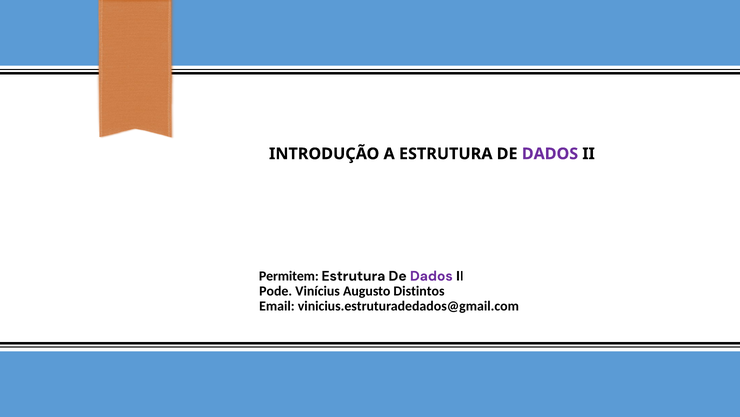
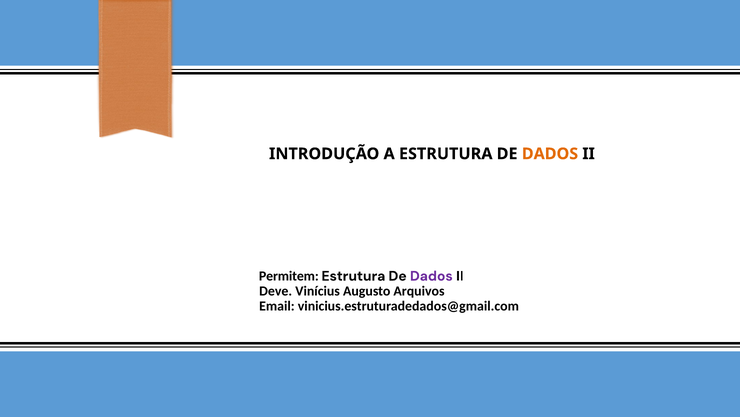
DADOS colour: purple -> orange (550, 154)
Pode: Pode -> Deve (276, 291)
Distintos: Distintos -> Arquivos (419, 291)
